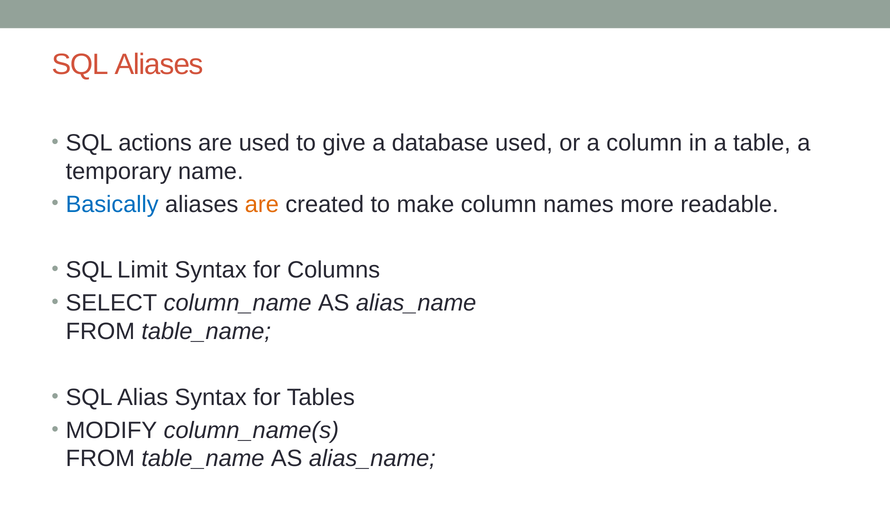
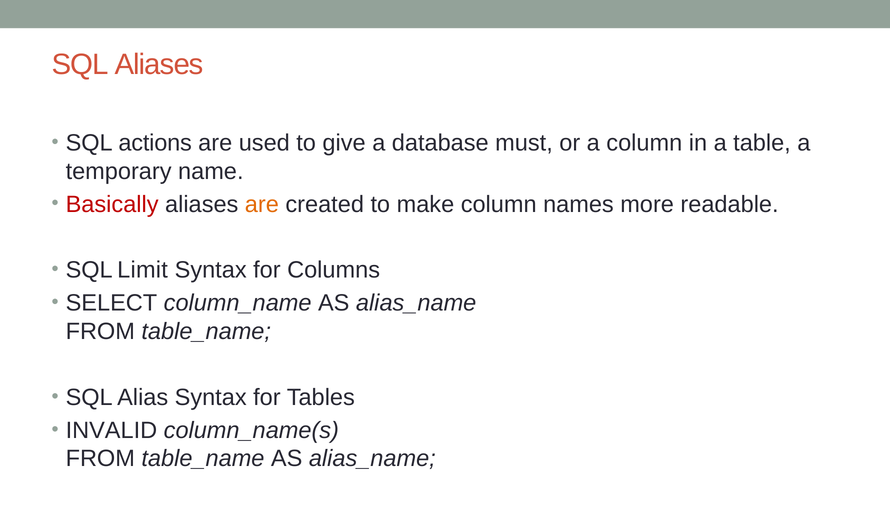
database used: used -> must (524, 143)
Basically colour: blue -> red (112, 204)
MODIFY: MODIFY -> INVALID (111, 430)
